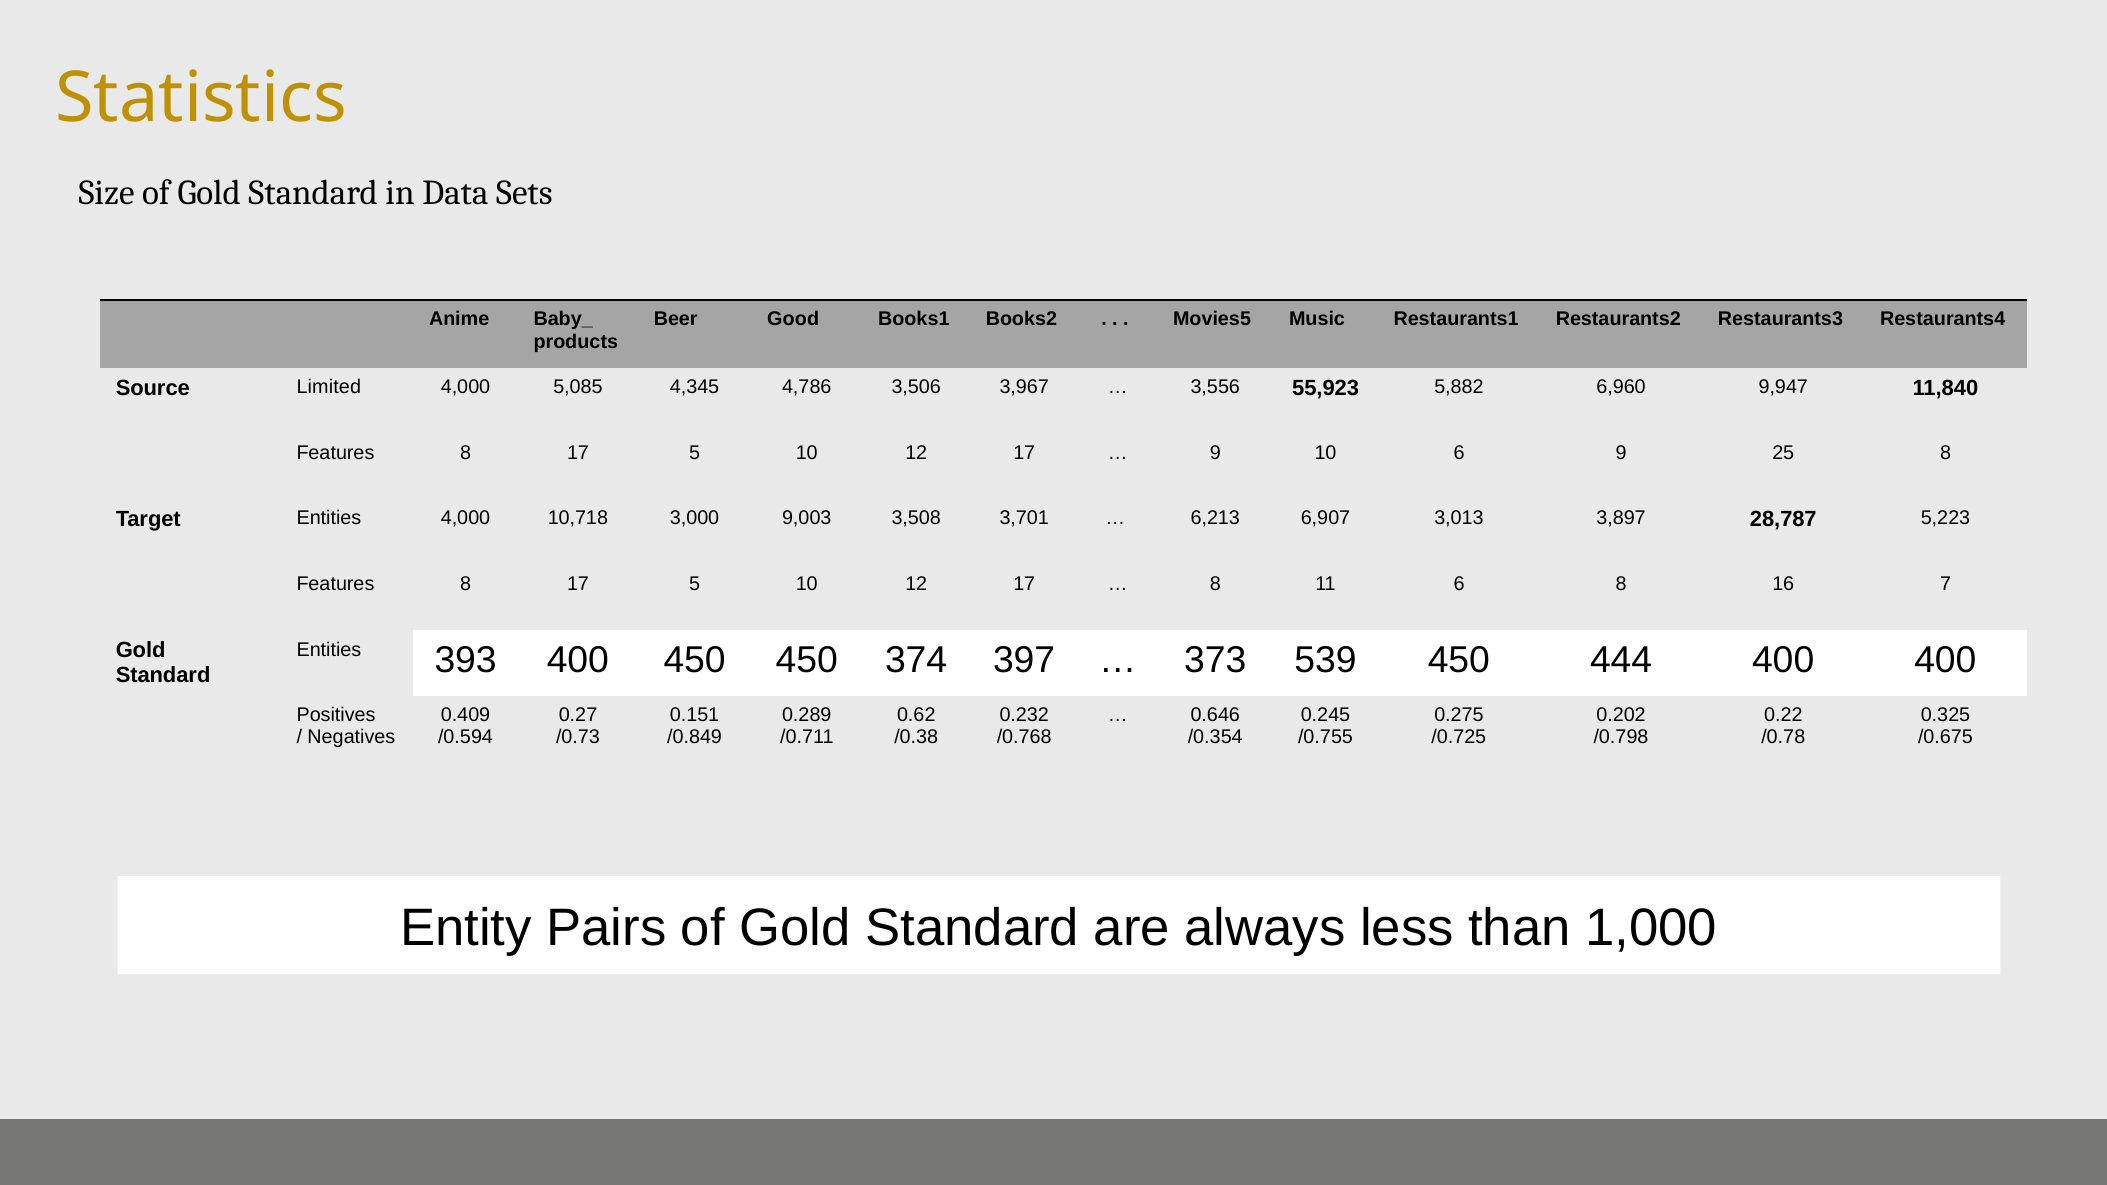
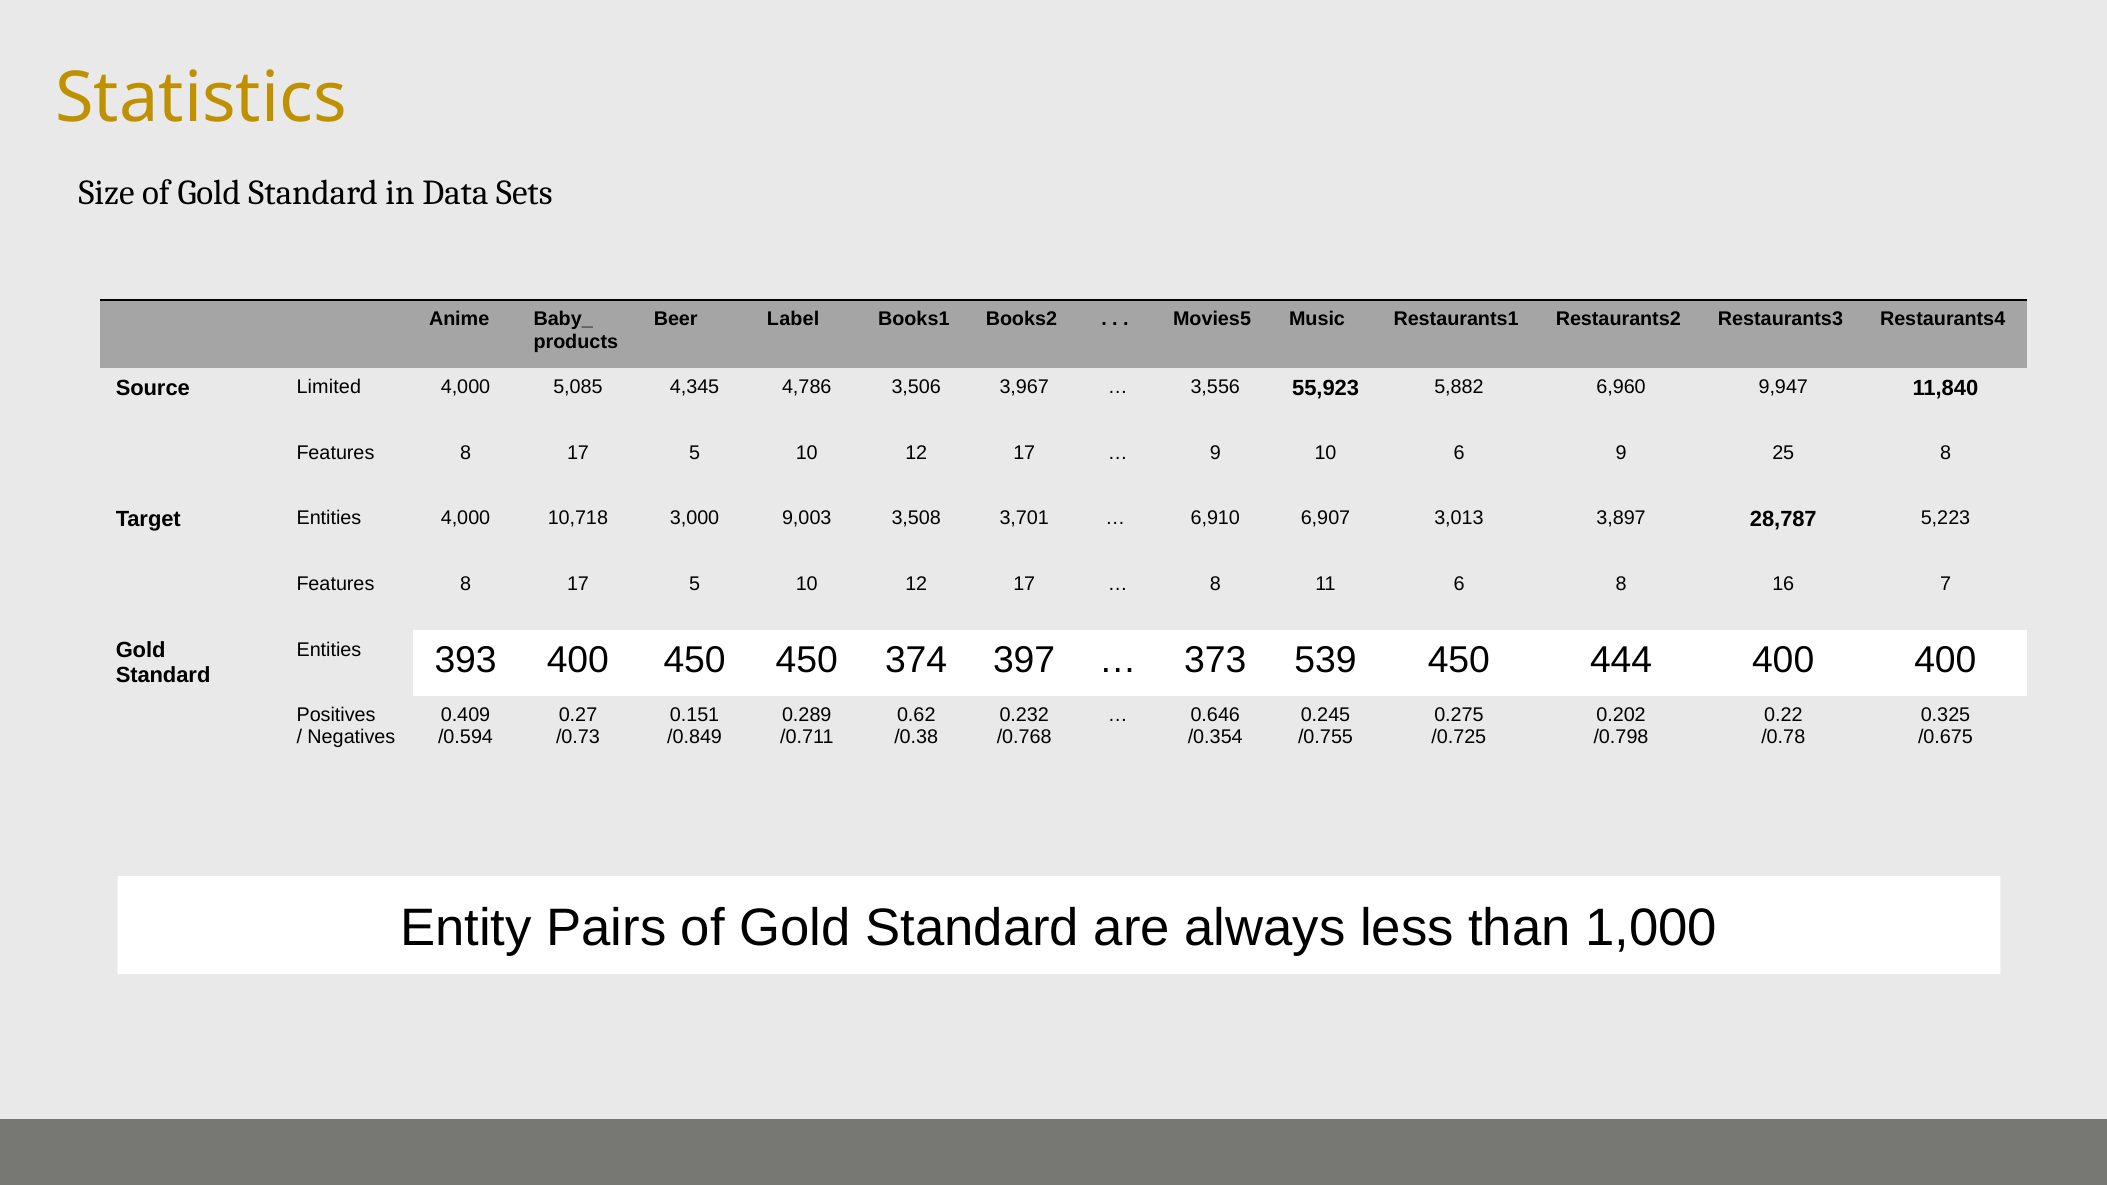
Good: Good -> Label (793, 319)
6,213: 6,213 -> 6,910 (1215, 518)
